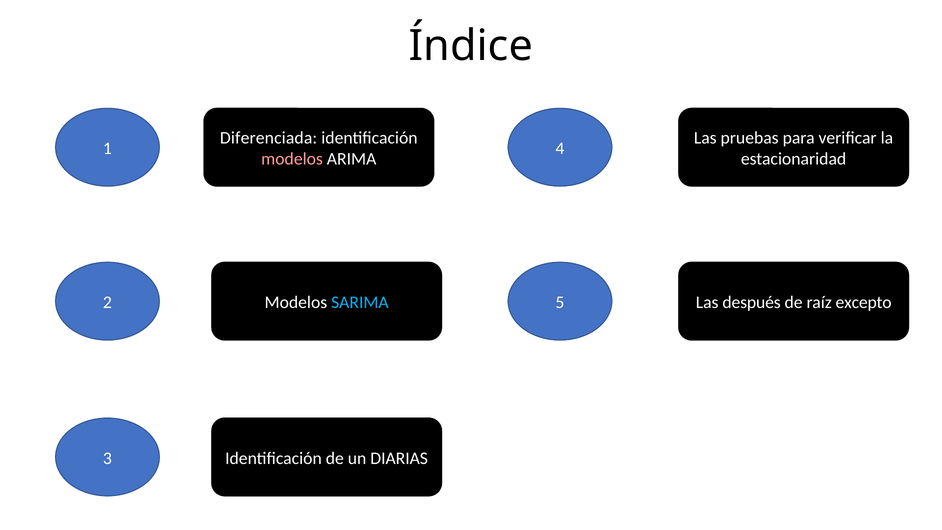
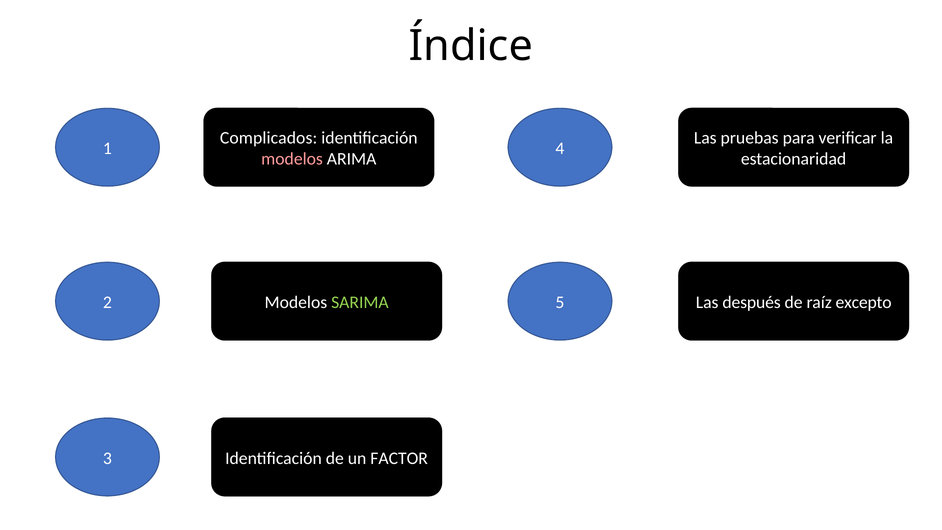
Diferenciada: Diferenciada -> Complicados (269, 138)
SARIMA colour: light blue -> light green (360, 302)
DIARIAS: DIARIAS -> FACTOR (399, 458)
